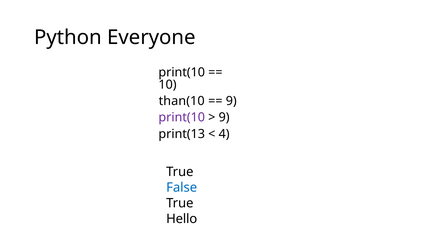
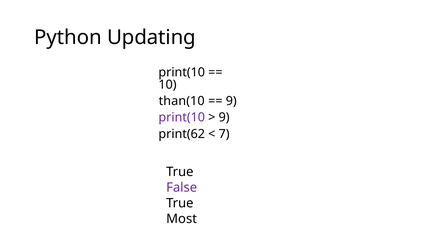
Everyone: Everyone -> Updating (151, 37)
print(13: print(13 -> print(62 (182, 134)
4: 4 -> 7 (224, 134)
False colour: blue -> purple (182, 187)
Hello: Hello -> Most (182, 219)
